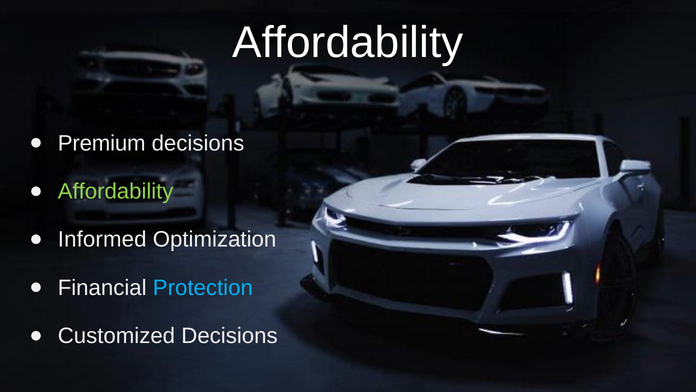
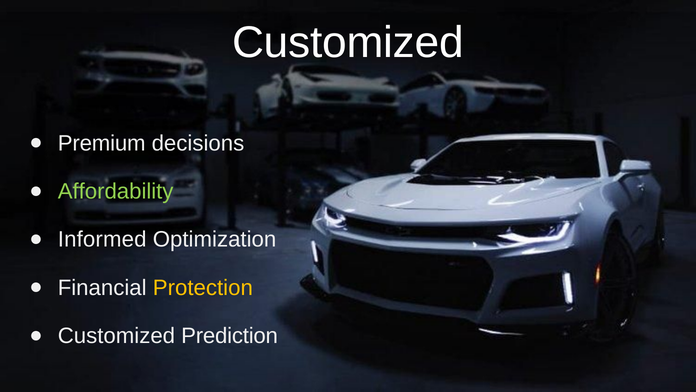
Affordability: Affordability -> Customized (348, 42)
Protection colour: light blue -> yellow (203, 287)
Customized Decisions: Decisions -> Prediction (230, 336)
